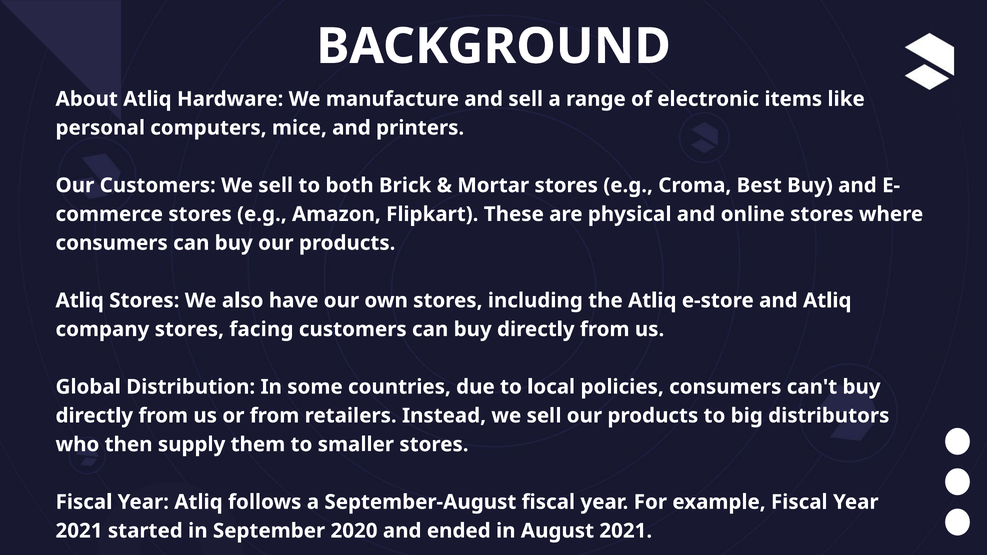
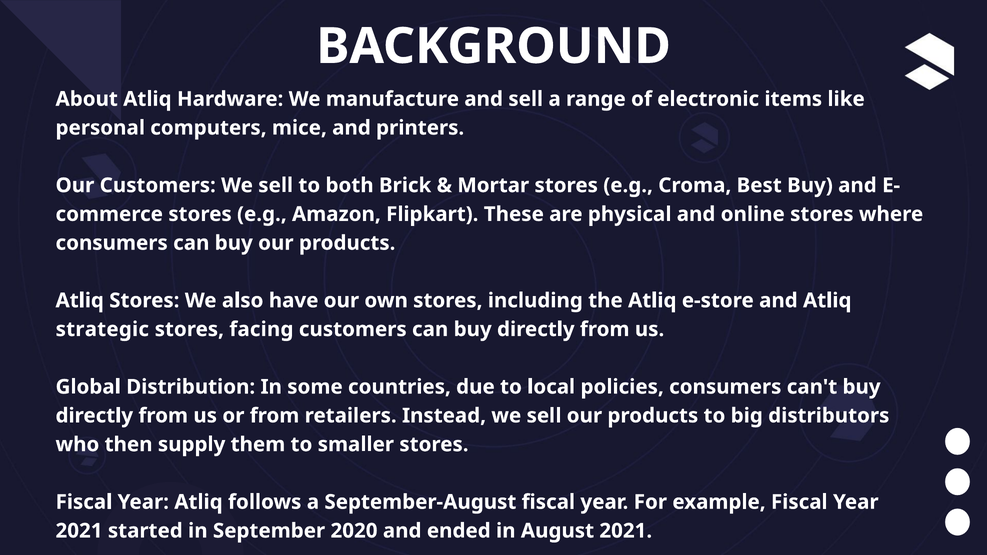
company: company -> strategic (102, 329)
